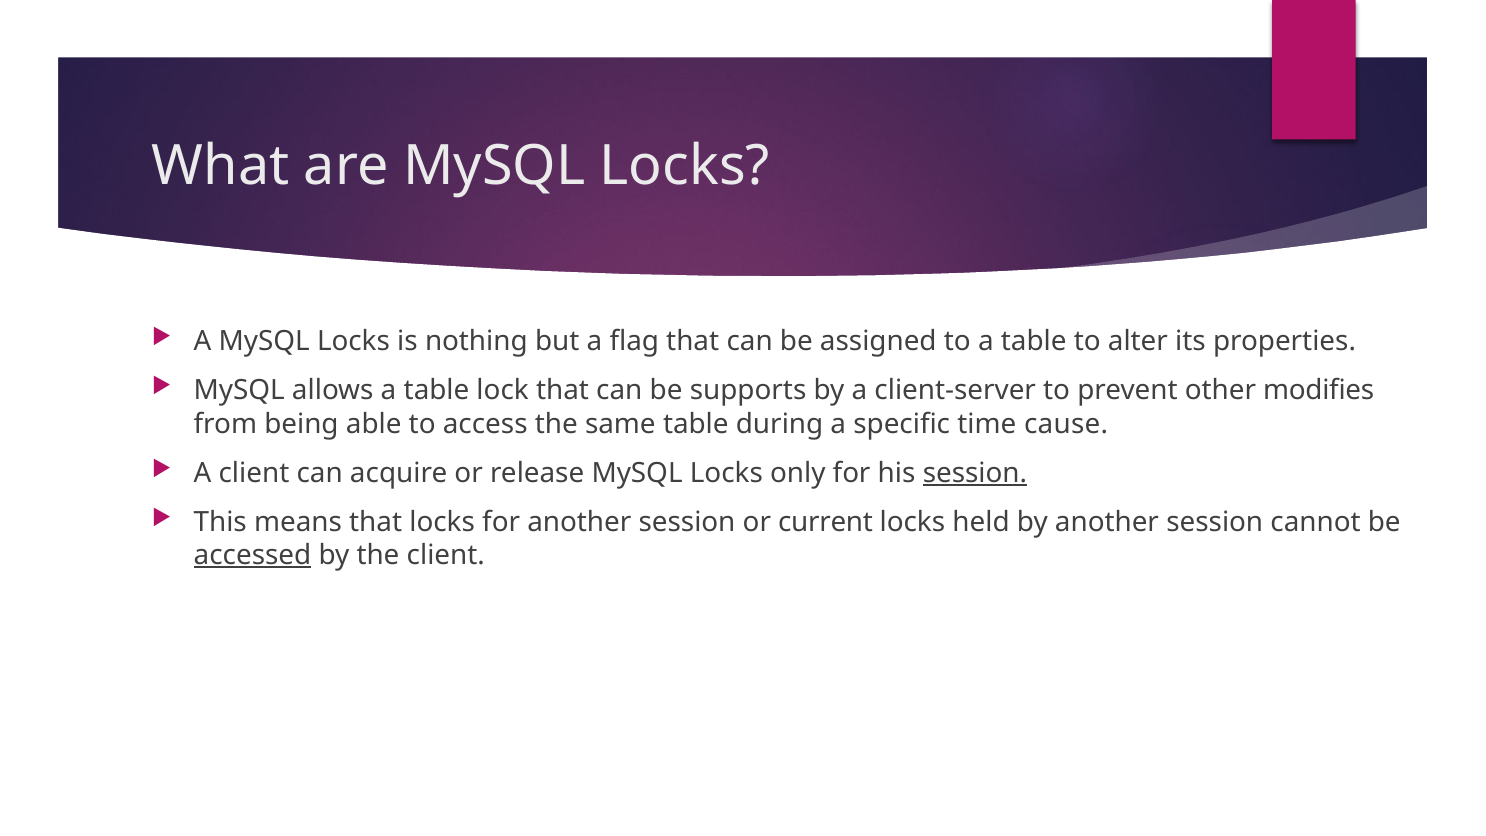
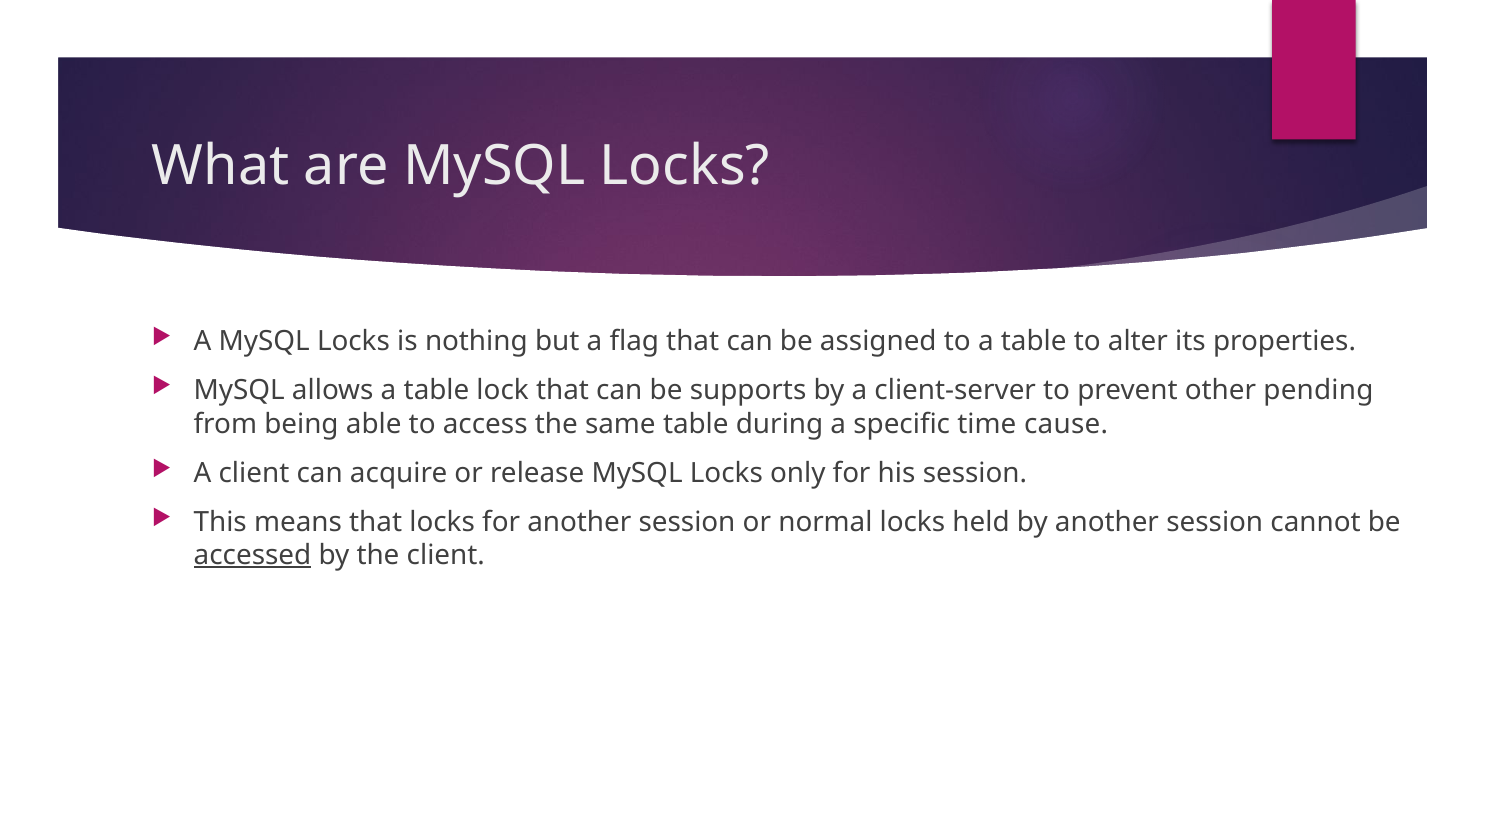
modifies: modifies -> pending (1318, 390)
session underline: present -> none (975, 473)
current: current -> normal (825, 522)
